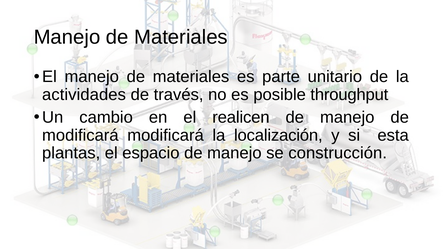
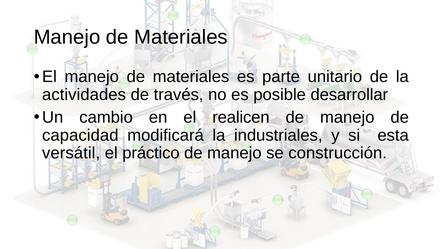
throughput: throughput -> desarrollar (349, 95)
modificará: modificará -> capacidad (80, 135)
localización: localización -> industriales (278, 135)
plantas: plantas -> versátil (71, 153)
espacio: espacio -> práctico (151, 153)
